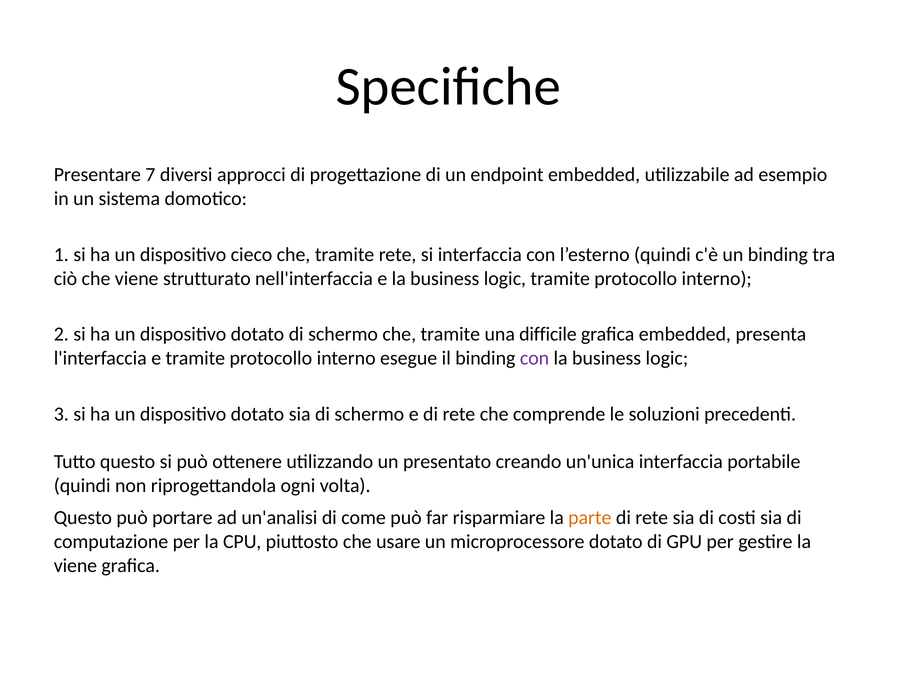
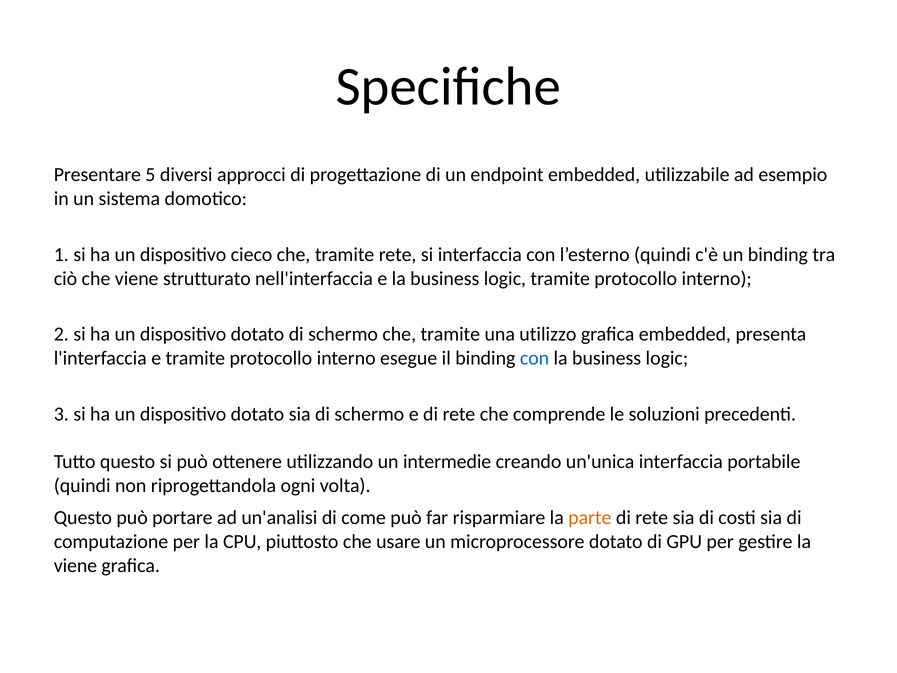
7: 7 -> 5 (150, 175)
difficile: difficile -> utilizzo (548, 334)
con colour: purple -> blue (535, 358)
presentato: presentato -> intermedie (447, 462)
